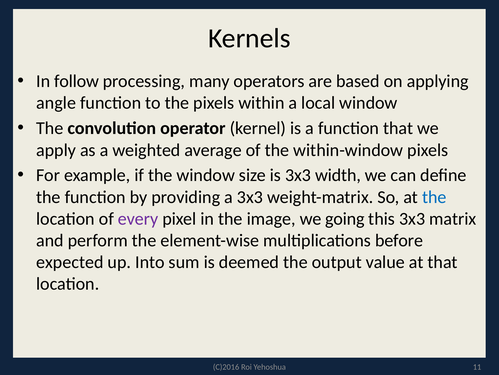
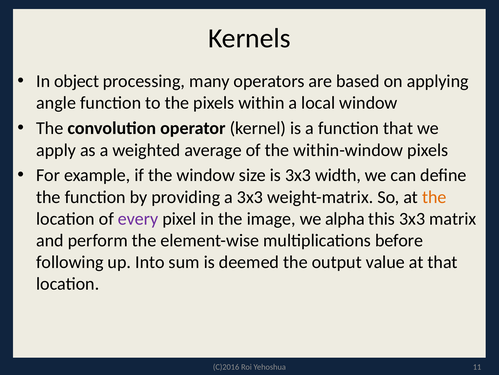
follow: follow -> object (77, 81)
the colour: blue -> orange (434, 197)
going: going -> alpha (345, 218)
expected: expected -> following (70, 262)
